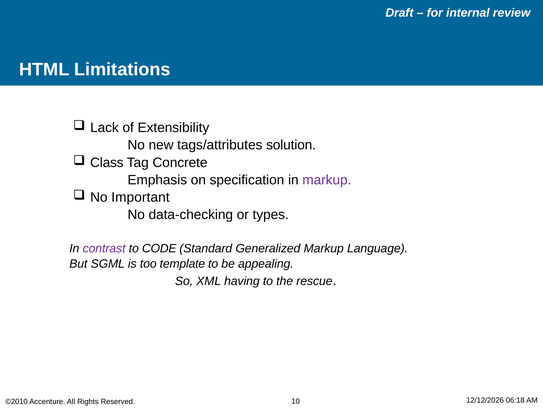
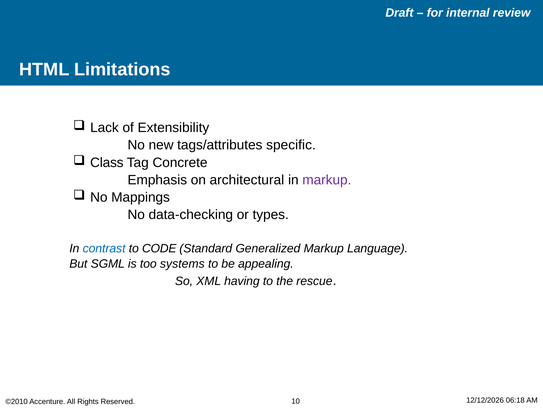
solution: solution -> specific (291, 145)
specification: specification -> architectural (247, 180)
Important: Important -> Mappings (141, 197)
contrast colour: purple -> blue (104, 248)
template: template -> systems (182, 263)
